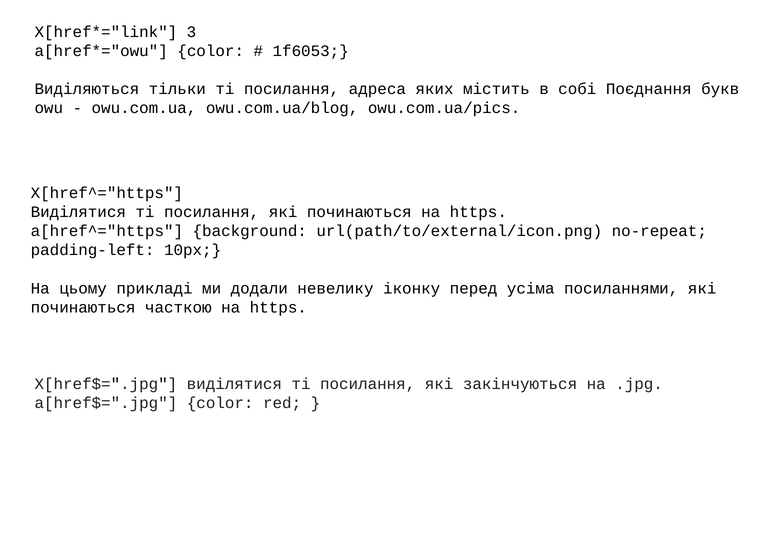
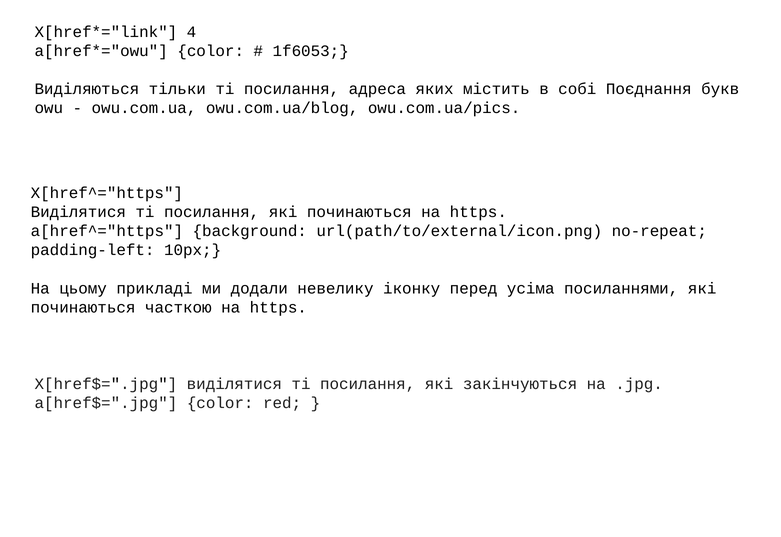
3: 3 -> 4 (191, 32)
